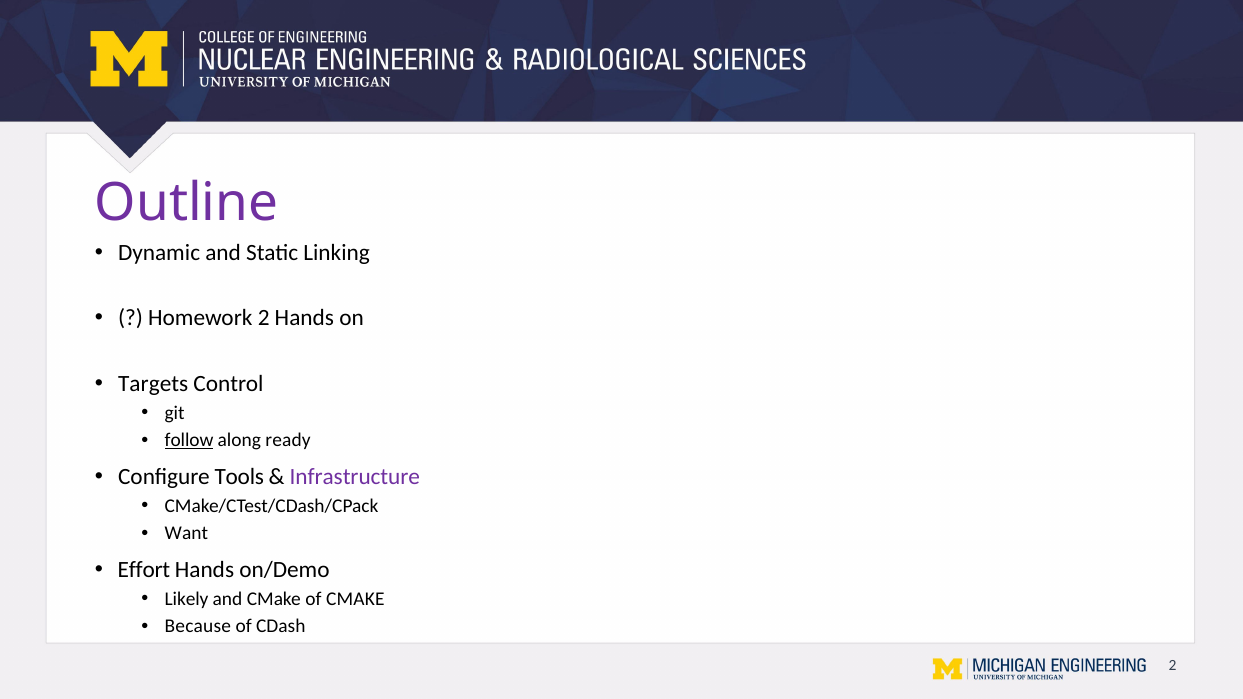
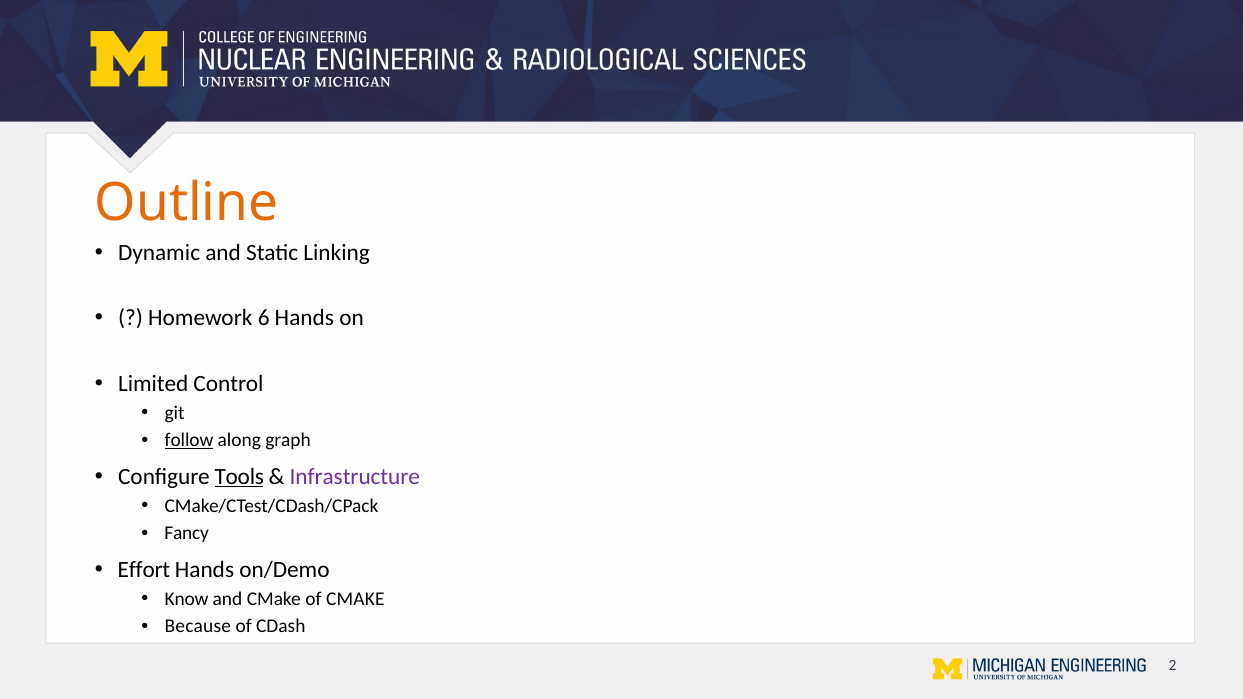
Outline colour: purple -> orange (187, 203)
Homework 2: 2 -> 6 (264, 318)
Targets: Targets -> Limited (153, 384)
ready: ready -> graph (288, 441)
Tools underline: none -> present (239, 477)
Want: Want -> Fancy (187, 534)
Likely: Likely -> Know (187, 599)
